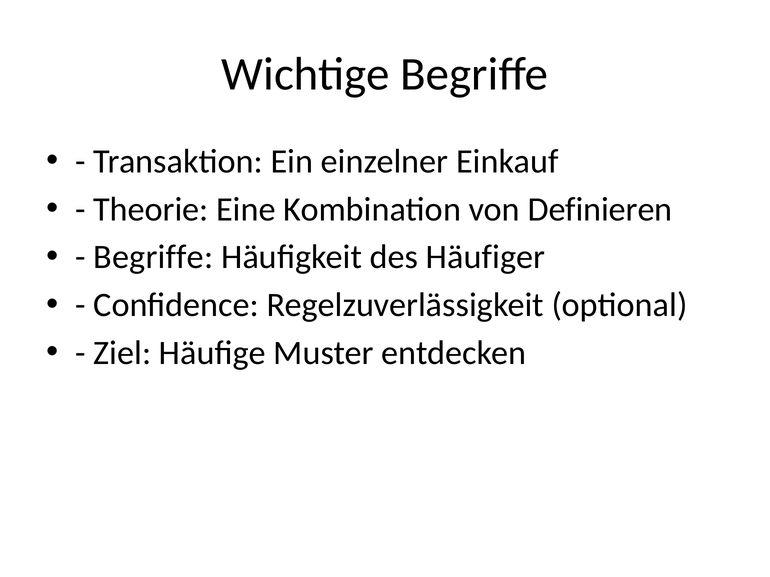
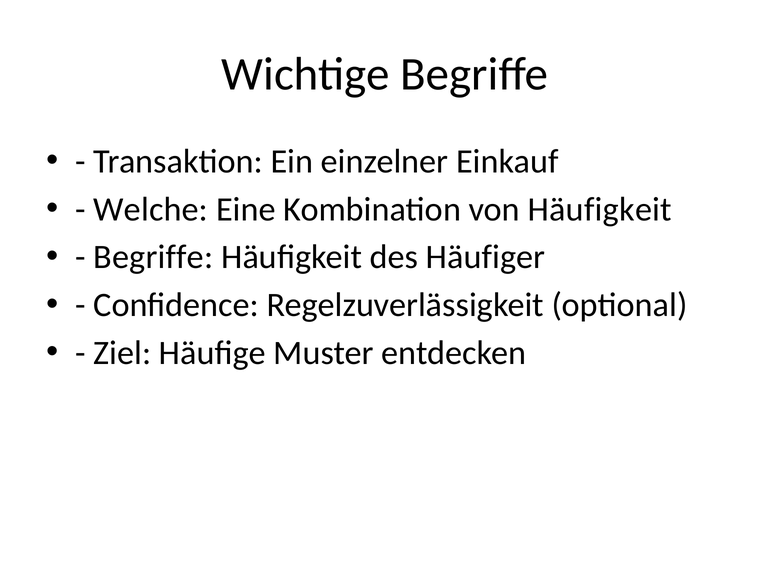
Theorie: Theorie -> Welche (151, 209)
von Definieren: Definieren -> Häufigkeit (600, 209)
